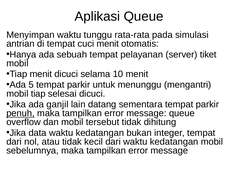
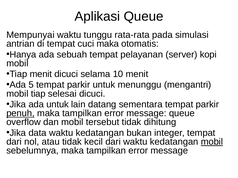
Menyimpan: Menyimpan -> Mempunyai (30, 35)
cuci menit: menit -> maka (108, 44)
tiket: tiket -> kopi (208, 55)
ada ganjil: ganjil -> untuk (58, 105)
mobil underline: none -> present (212, 142)
